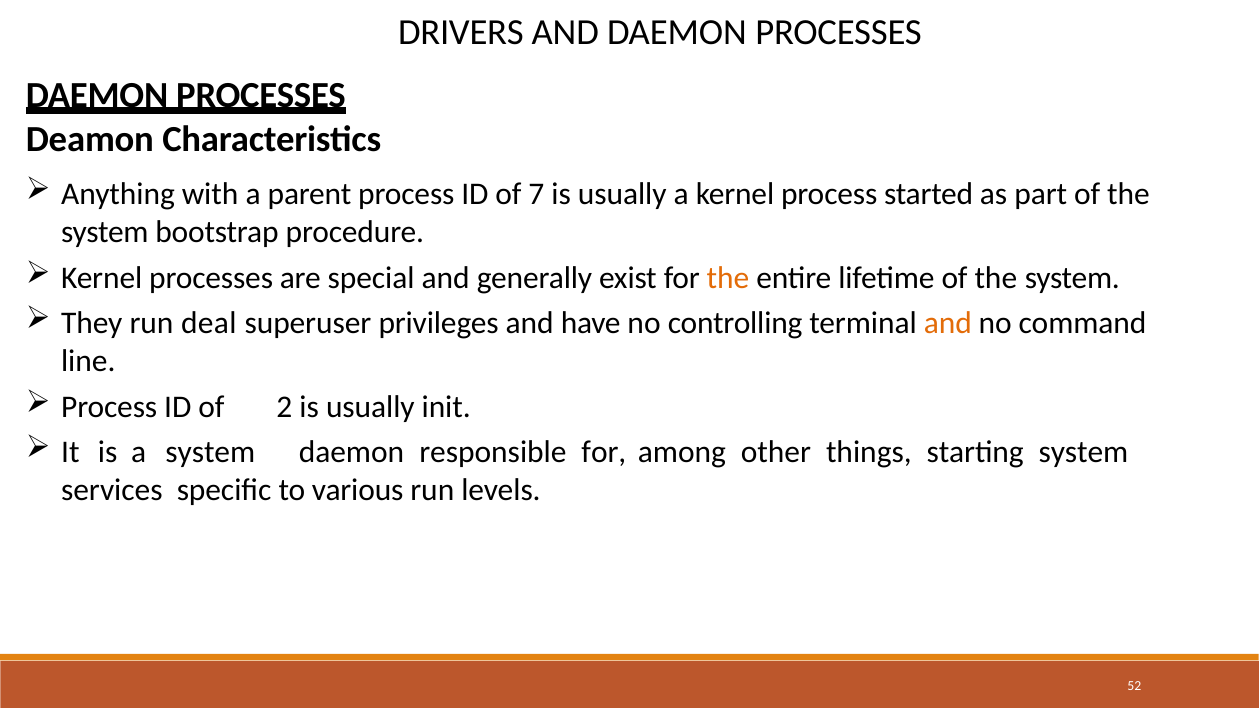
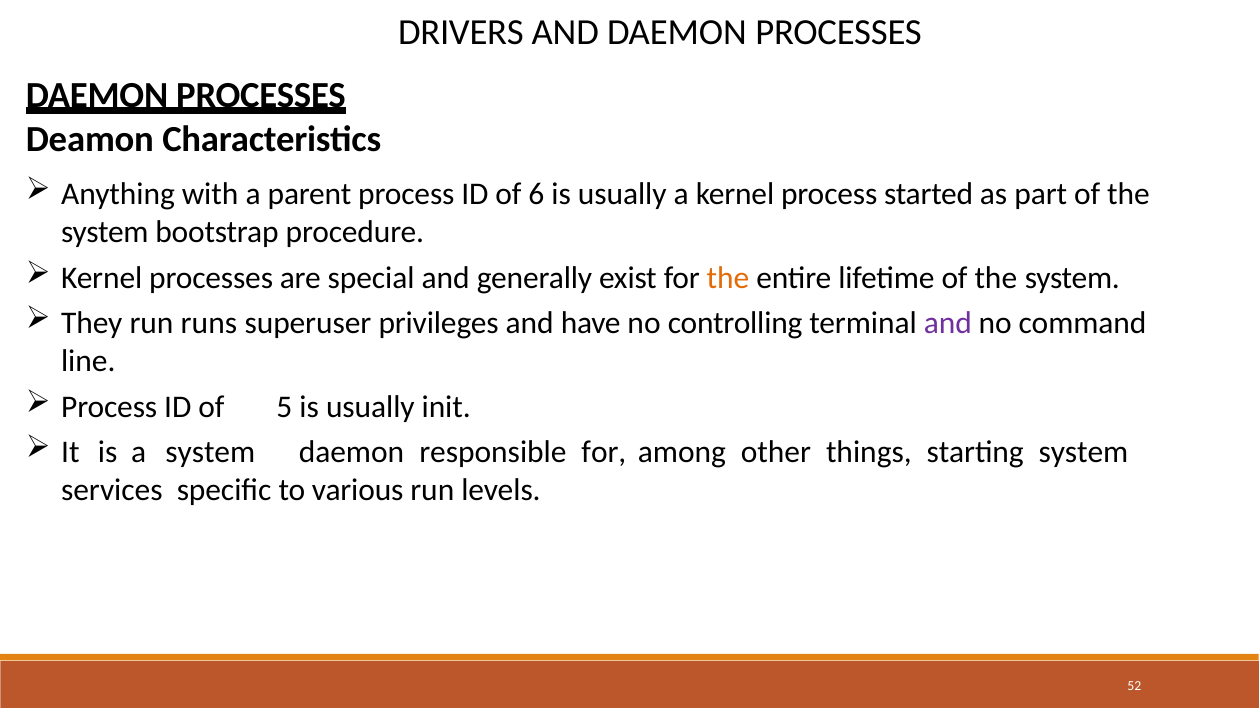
7: 7 -> 6 (536, 194)
deal: deal -> runs (209, 323)
and colour: orange -> purple (948, 323)
2: 2 -> 5 (284, 407)
